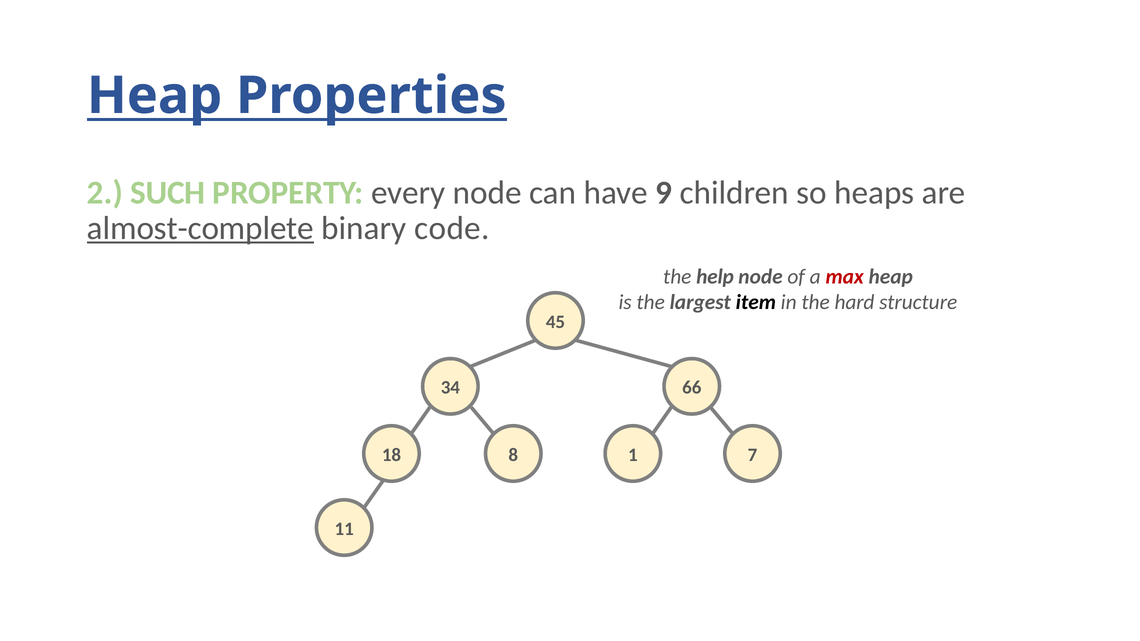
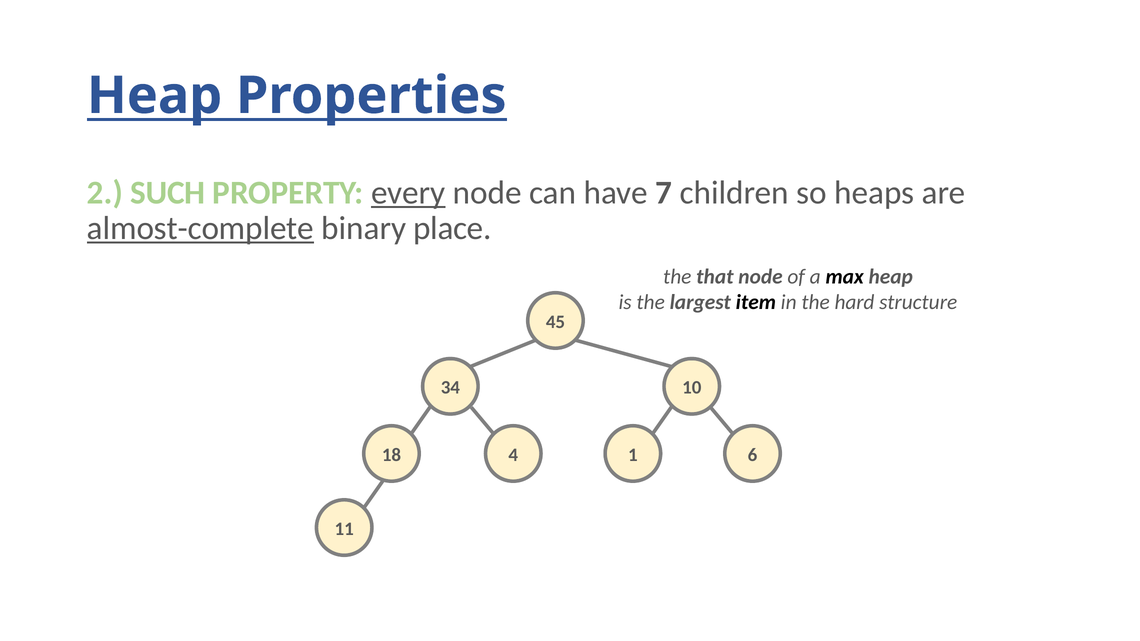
every underline: none -> present (408, 193)
9: 9 -> 7 (664, 193)
code: code -> place (452, 229)
help: help -> that (715, 277)
max colour: red -> black (845, 277)
66: 66 -> 10 (692, 388)
8: 8 -> 4 (513, 455)
7: 7 -> 6 (753, 455)
